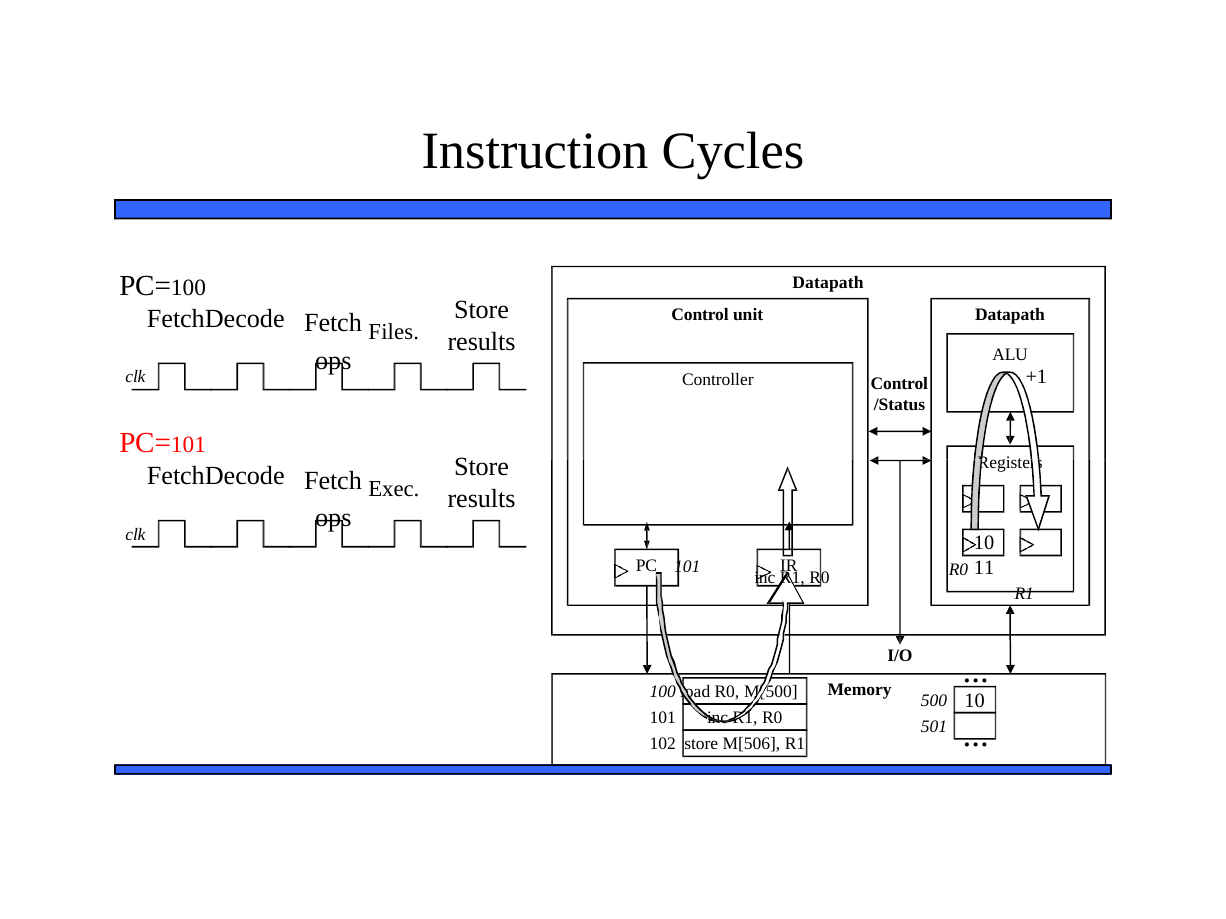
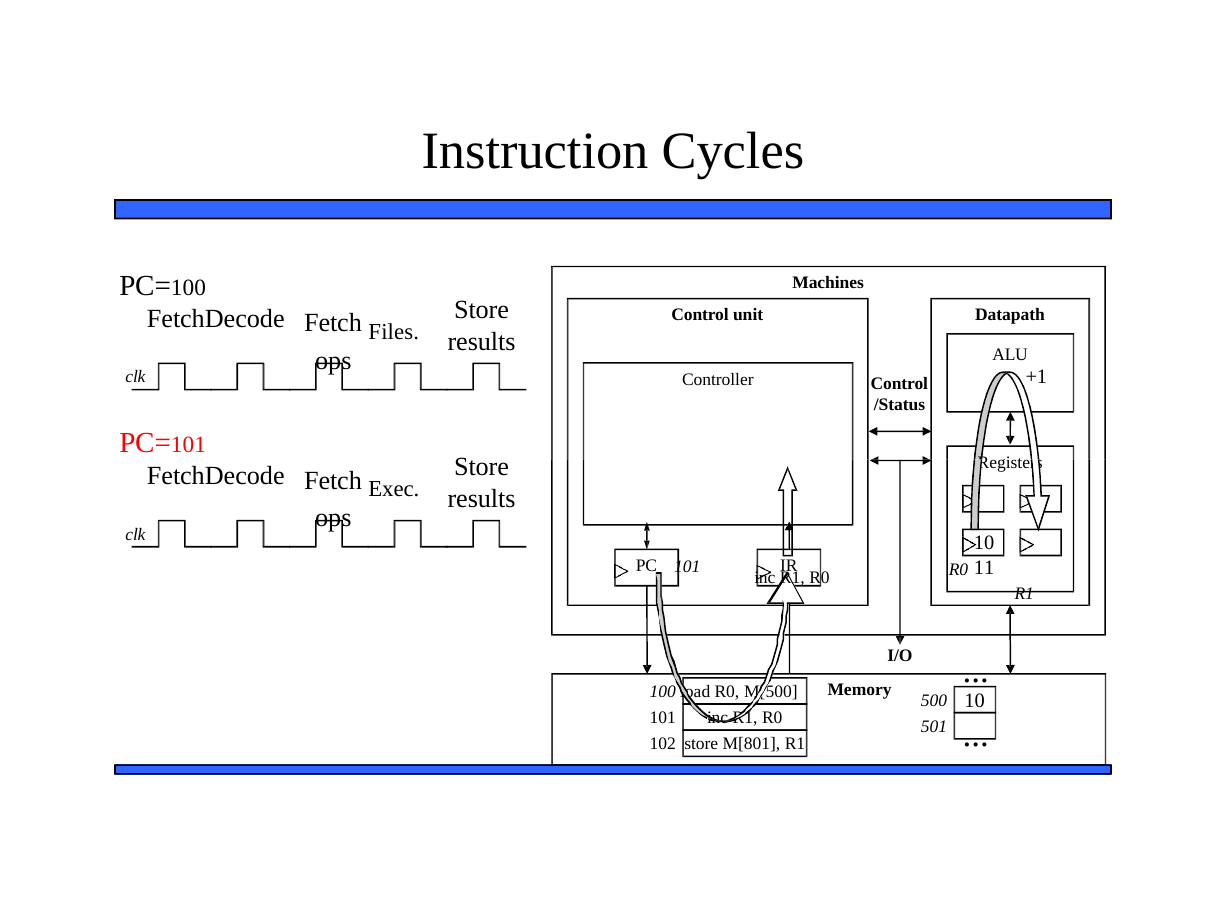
Datapath: Datapath -> Machines (828, 283)
M[506: M[506 -> M[801 (751, 744)
